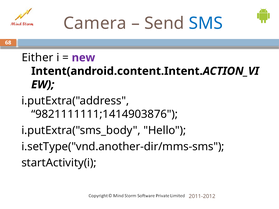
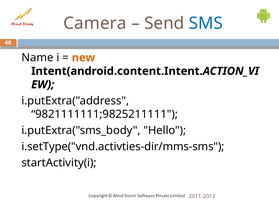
Either: Either -> Name (37, 58)
new colour: purple -> orange (83, 58)
9821111111;1414903876: 9821111111;1414903876 -> 9821111111;9825211111 (105, 114)
i.setType("vnd.another-dir/mms-sms: i.setType("vnd.another-dir/mms-sms -> i.setType("vnd.activties-dir/mms-sms (123, 147)
